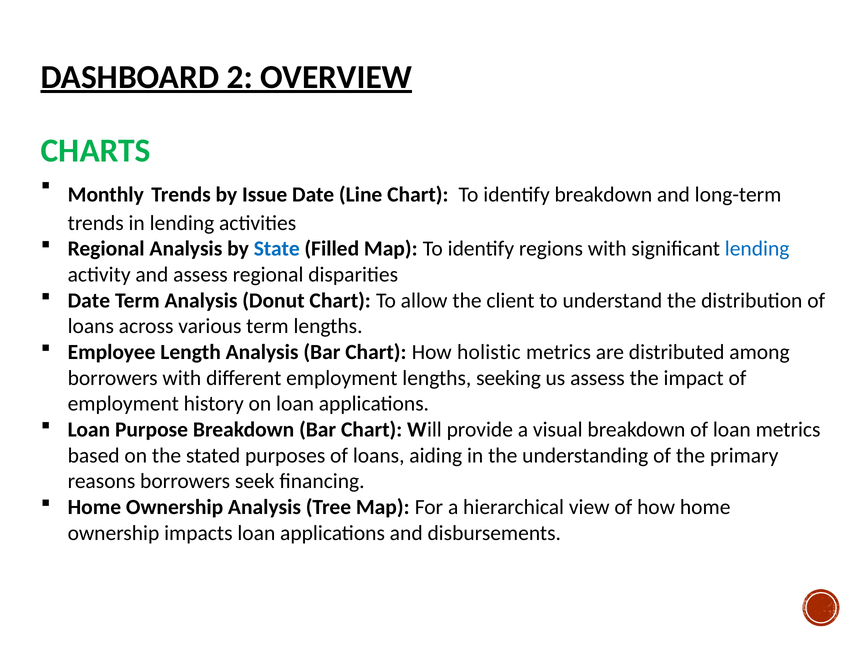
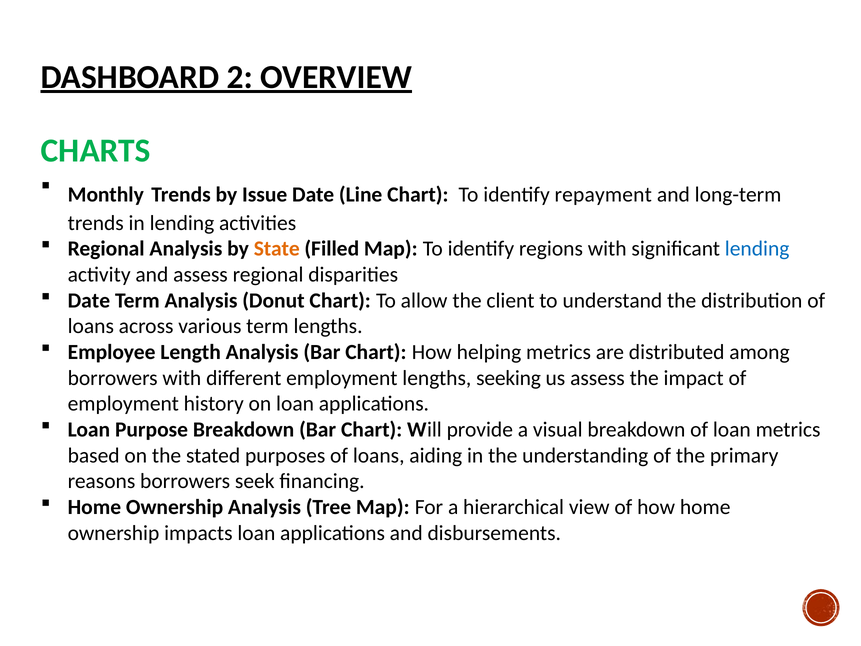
identify breakdown: breakdown -> repayment (603, 195)
State colour: blue -> orange (277, 249)
holistic: holistic -> helping (489, 352)
